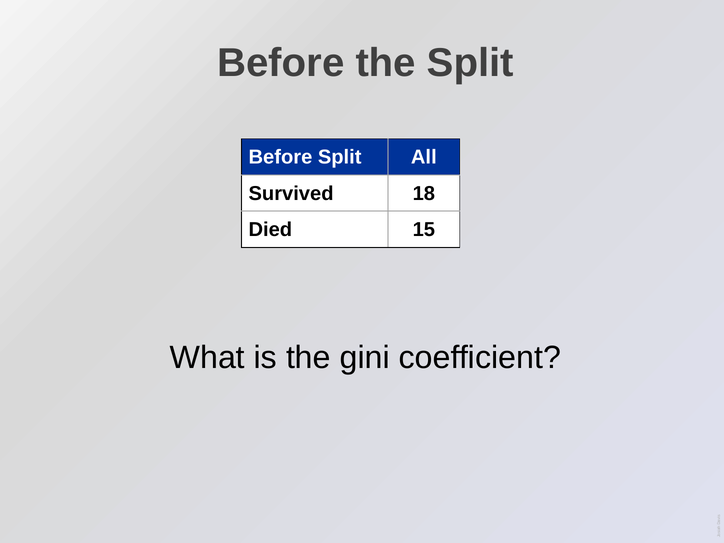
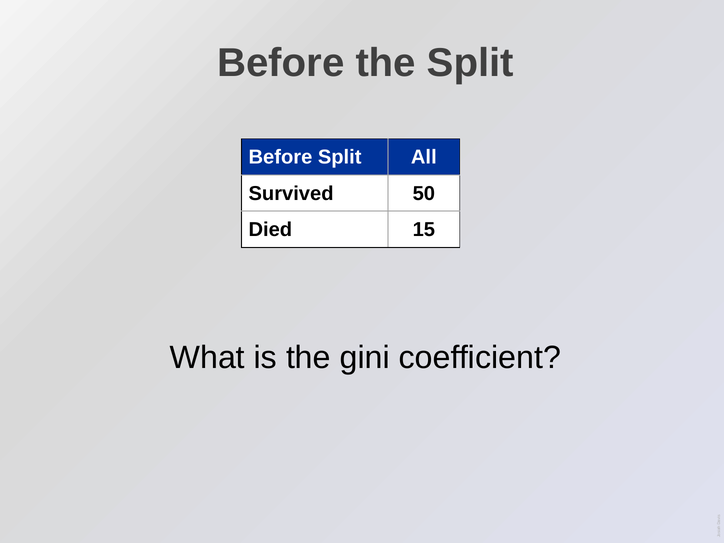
18: 18 -> 50 (424, 193)
